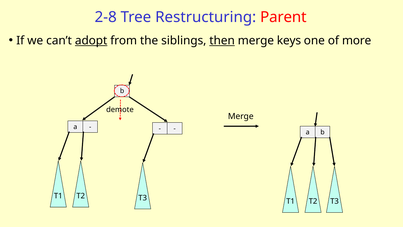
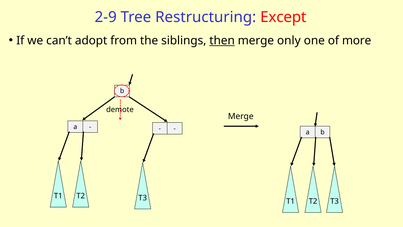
2-8: 2-8 -> 2-9 (106, 17)
Parent: Parent -> Except (283, 17)
adopt underline: present -> none (91, 40)
keys: keys -> only (289, 40)
